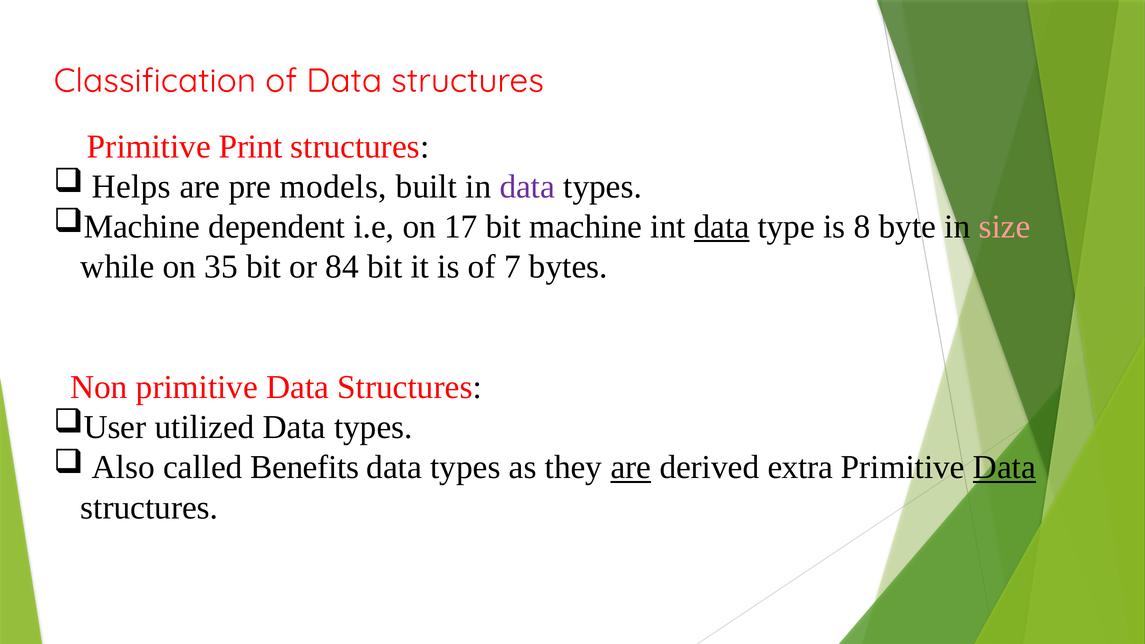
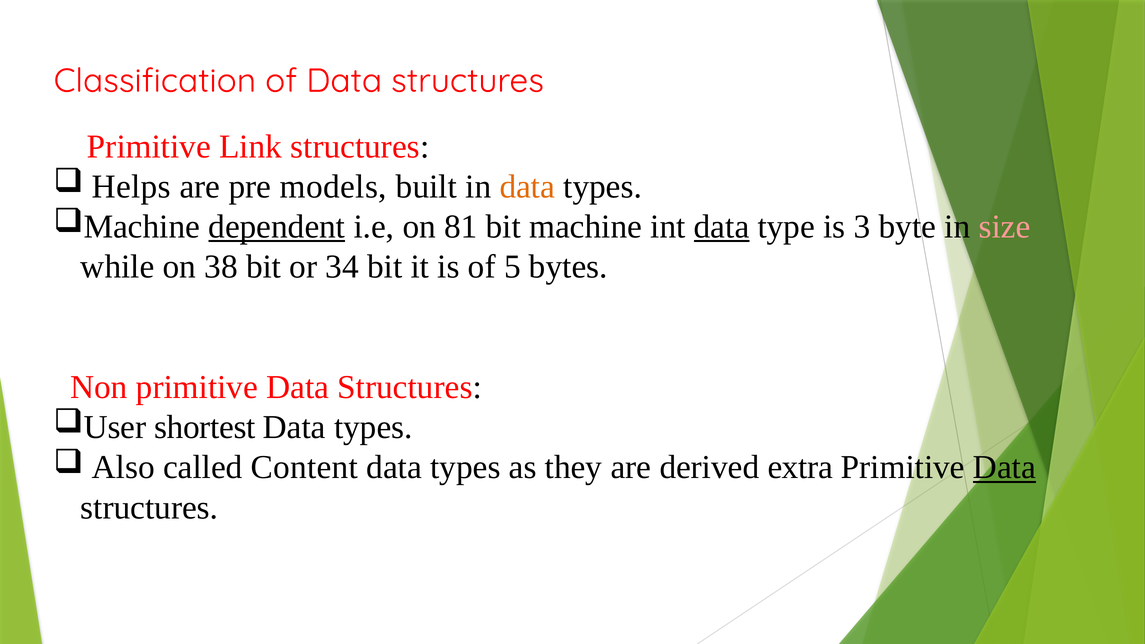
Print: Print -> Link (251, 147)
data colour: purple -> orange (527, 187)
dependent underline: none -> present (277, 227)
17: 17 -> 81 (461, 227)
8: 8 -> 3 (862, 227)
35: 35 -> 38 (221, 267)
84: 84 -> 34 (342, 267)
7: 7 -> 5 (512, 267)
utilized: utilized -> shortest (205, 427)
Benefits: Benefits -> Content (304, 467)
are underline: present -> none (631, 467)
